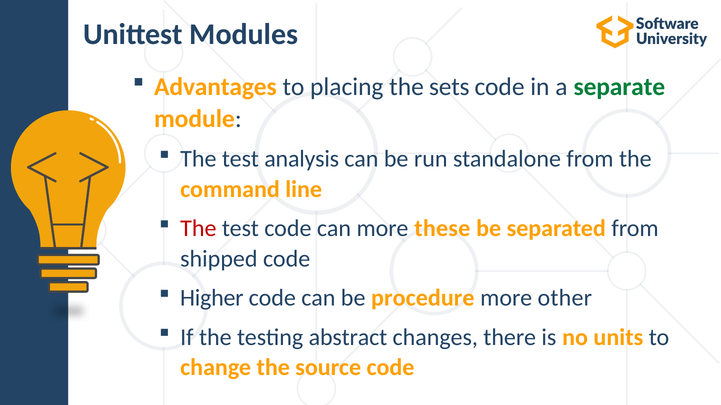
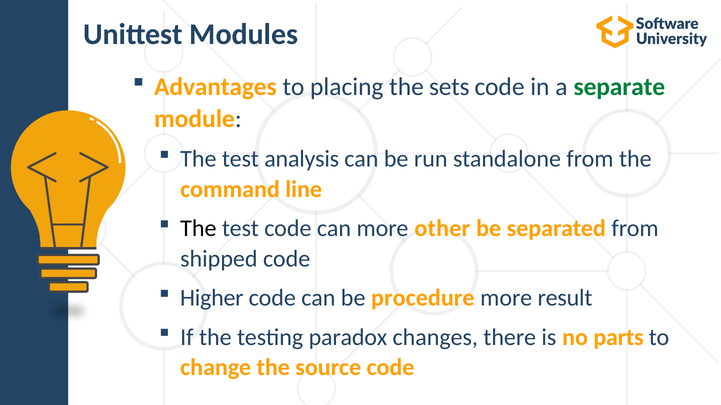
The colour: red -> black (198, 229)
these: these -> other (442, 229)
other: other -> result (565, 298)
abstract: abstract -> paradox (348, 338)
units: units -> parts (619, 338)
